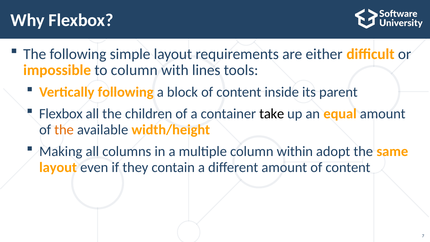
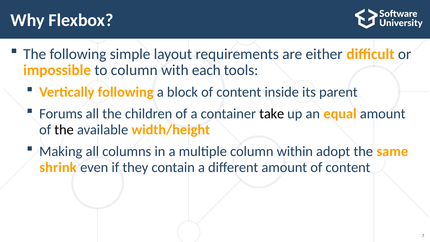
lines: lines -> each (206, 70)
Flexbox: Flexbox -> Forums (61, 114)
the colour: orange -> black (64, 130)
layout: layout -> shrink (58, 167)
